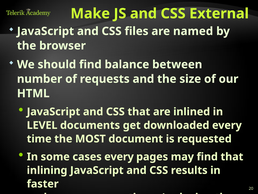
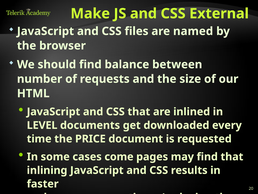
MOST: MOST -> PRICE (90, 139)
cases every: every -> come (119, 156)
